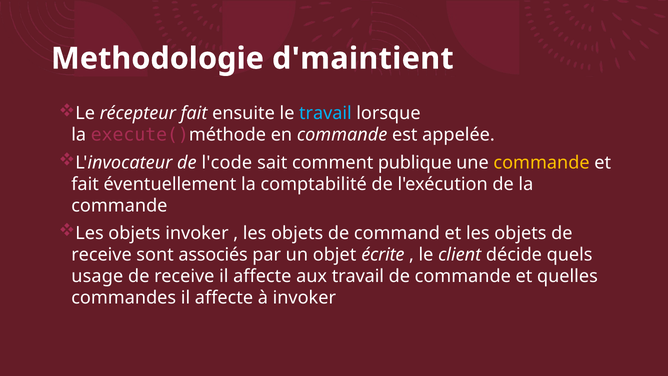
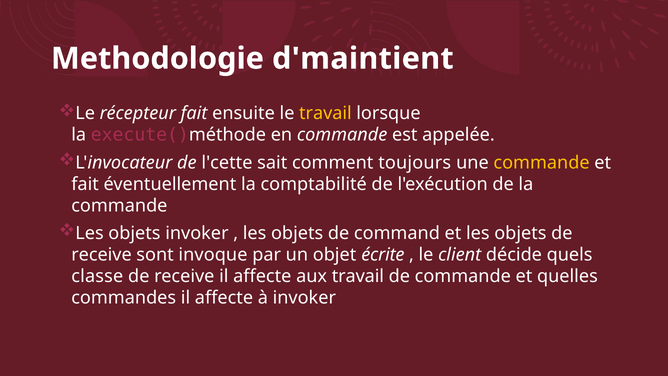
travail colour: light blue -> yellow (325, 113)
l'code: l'code -> l'cette (227, 163)
publique: publique -> toujours (415, 163)
associés: associés -> invoque (213, 255)
usage: usage -> classe (97, 276)
